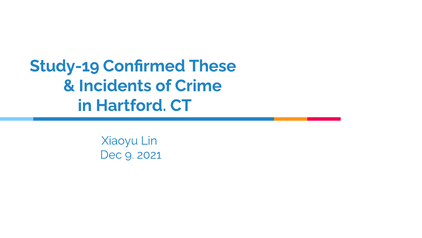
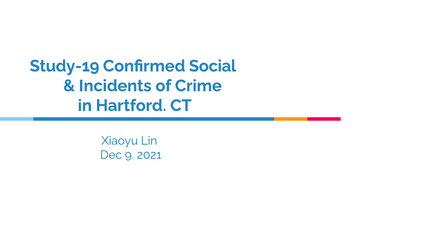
These: These -> Social (213, 66)
